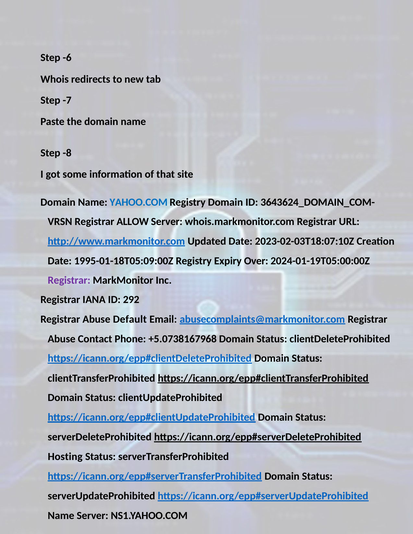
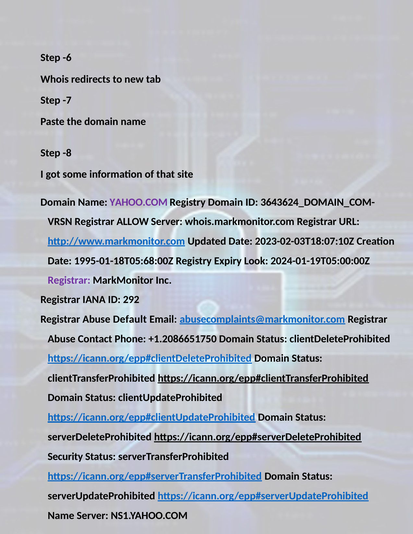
YAHOO.COM colour: blue -> purple (139, 202)
1995-01-18T05:09:00Z: 1995-01-18T05:09:00Z -> 1995-01-18T05:68:00Z (124, 261)
Over: Over -> Look (256, 261)
+5.0738167968: +5.0738167968 -> +1.2086651750 (183, 339)
Hosting: Hosting -> Security (65, 457)
